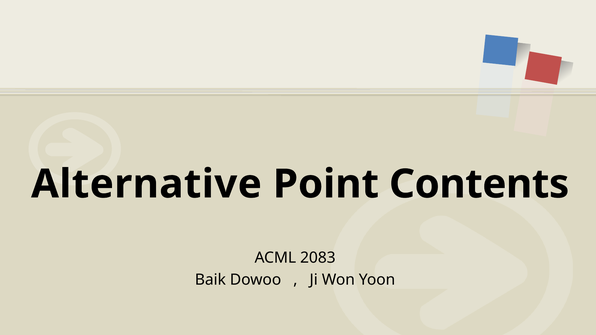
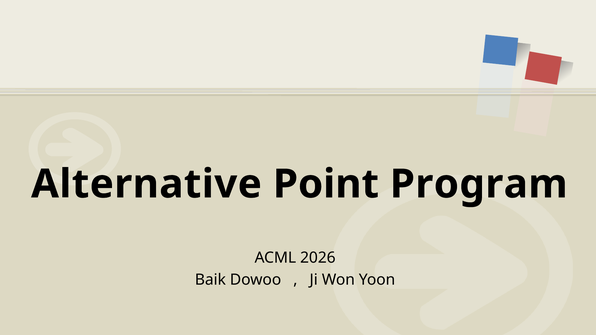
Contents: Contents -> Program (479, 184)
2083: 2083 -> 2026 (318, 258)
